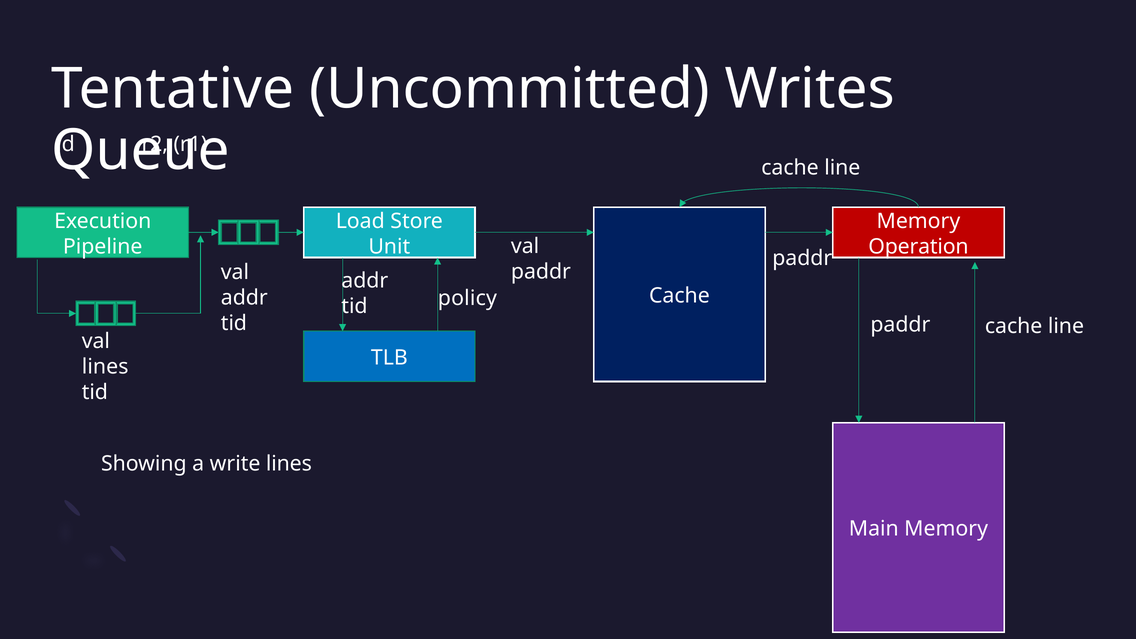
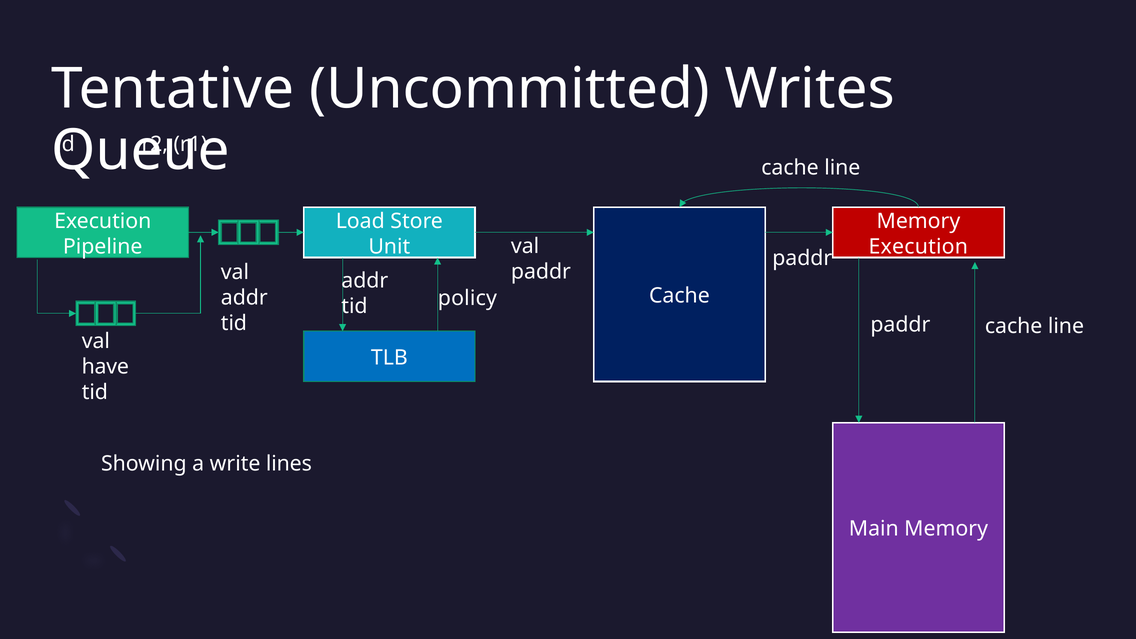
Operation: Operation -> Execution (918, 247)
lines: lines -> have (105, 367)
